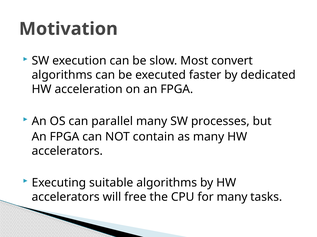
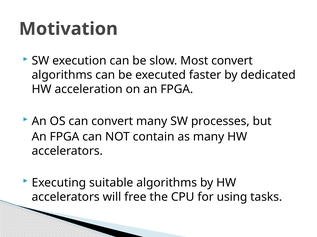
can parallel: parallel -> convert (112, 122)
for many: many -> using (232, 198)
